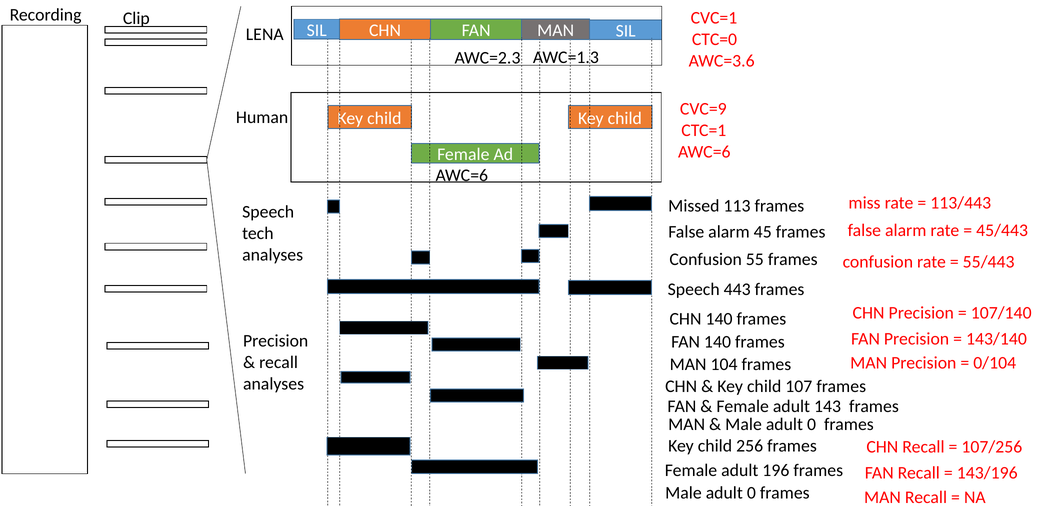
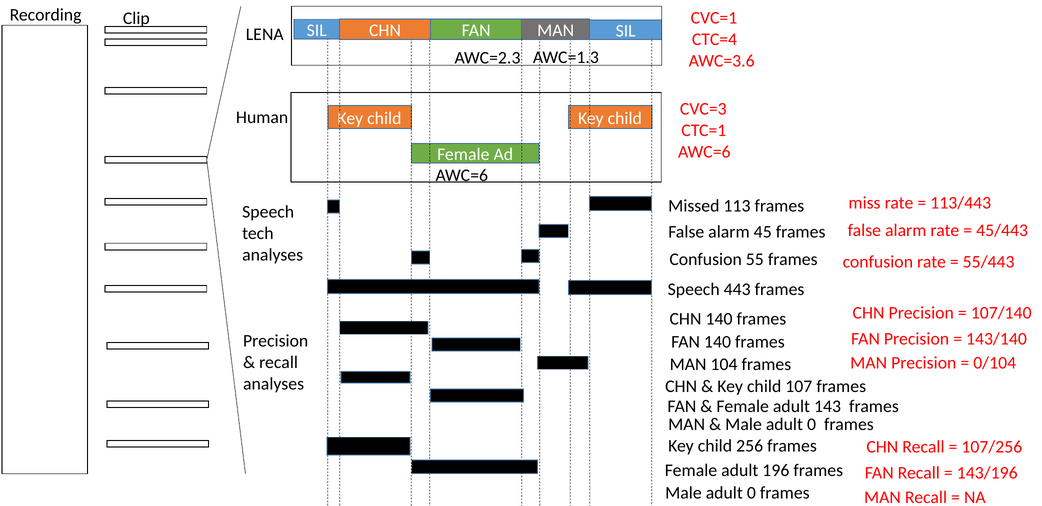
CTC=0: CTC=0 -> CTC=4 (715, 39)
CVC=9: CVC=9 -> CVC=3 (703, 109)
